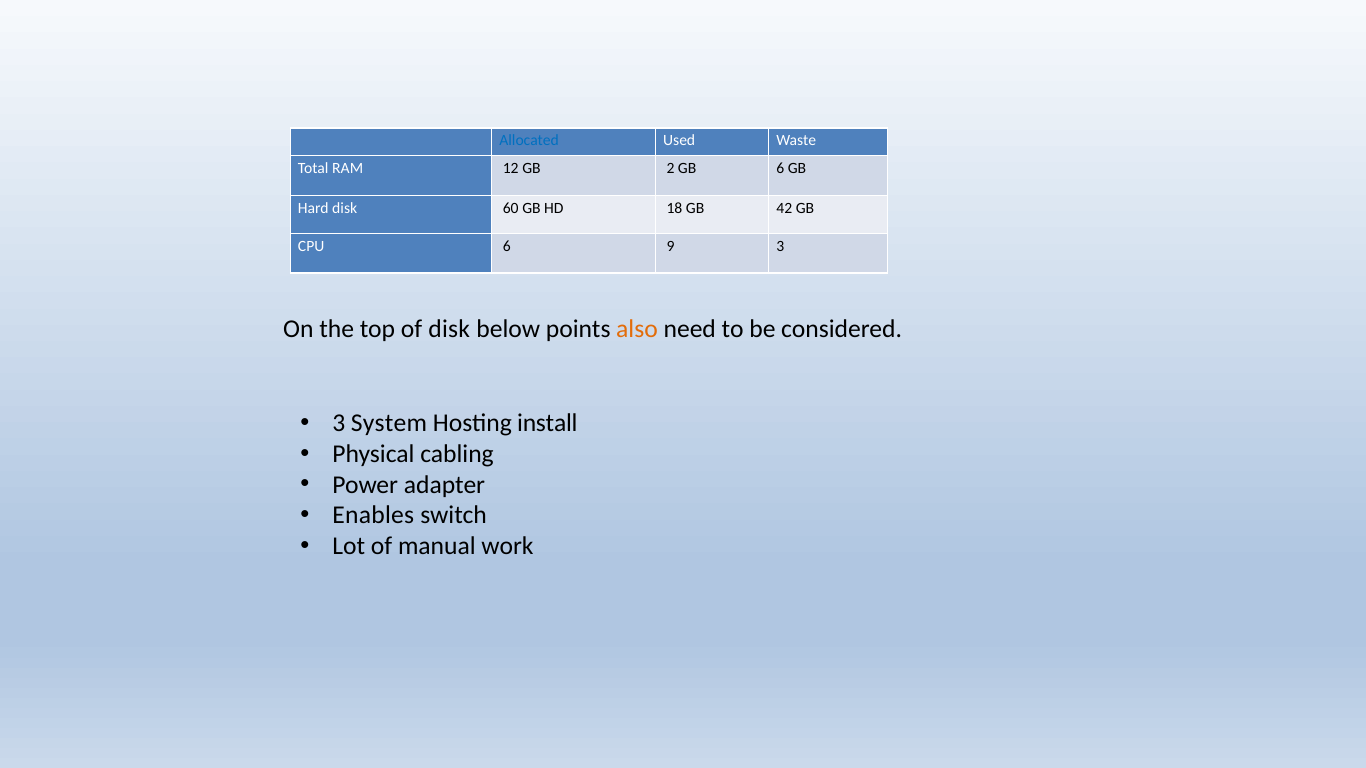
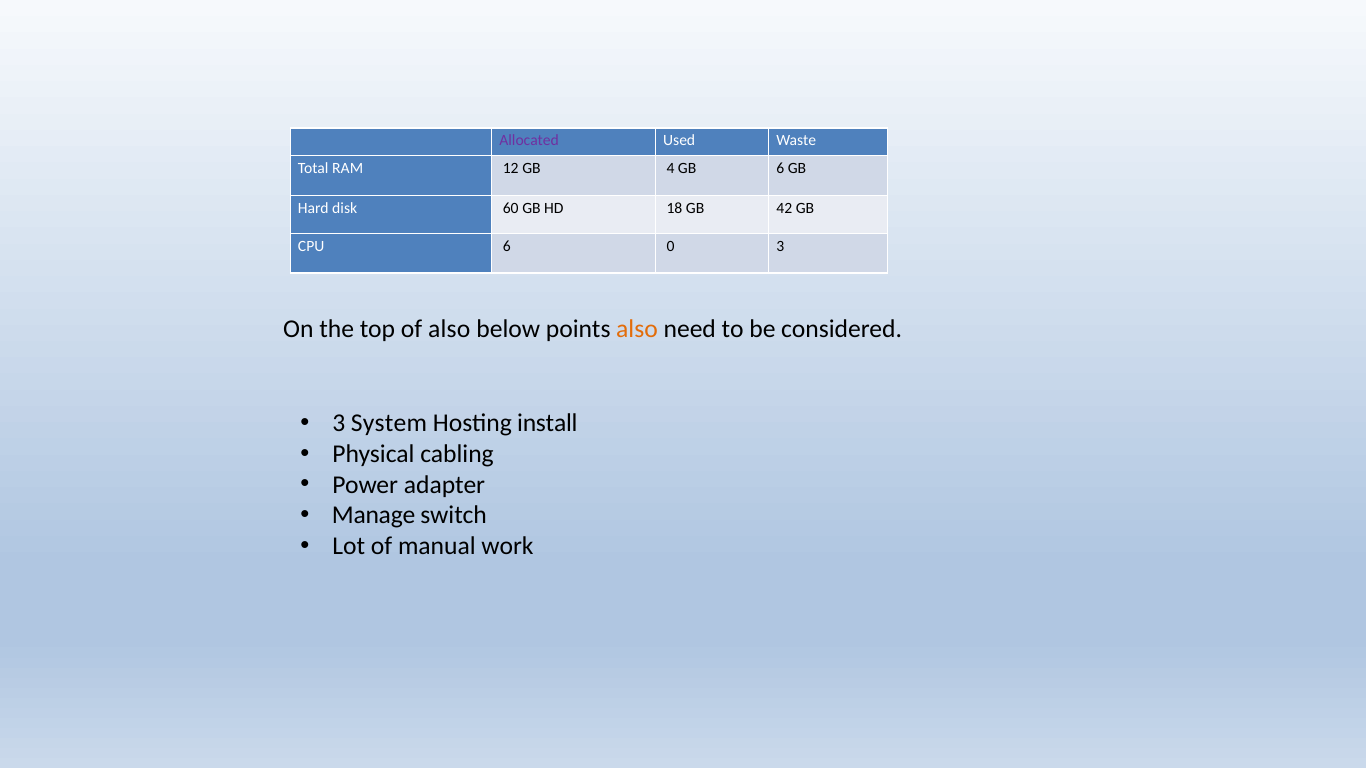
Allocated colour: blue -> purple (529, 141)
2: 2 -> 4 (670, 169)
9: 9 -> 0 (670, 246)
of disk: disk -> also (449, 330)
Enables: Enables -> Manage (374, 516)
